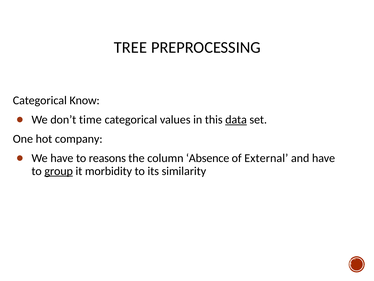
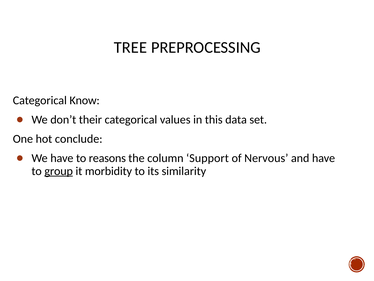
time: time -> their (90, 119)
data underline: present -> none (236, 119)
company: company -> conclude (79, 139)
Absence: Absence -> Support (208, 158)
External: External -> Nervous (266, 158)
